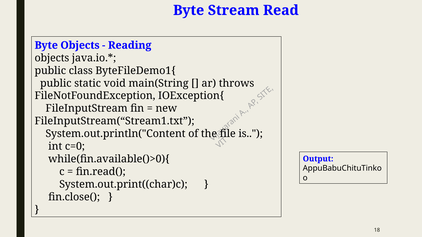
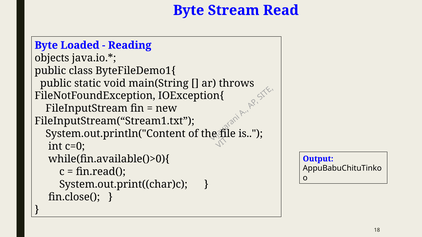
Byte Objects: Objects -> Loaded (80, 45)
